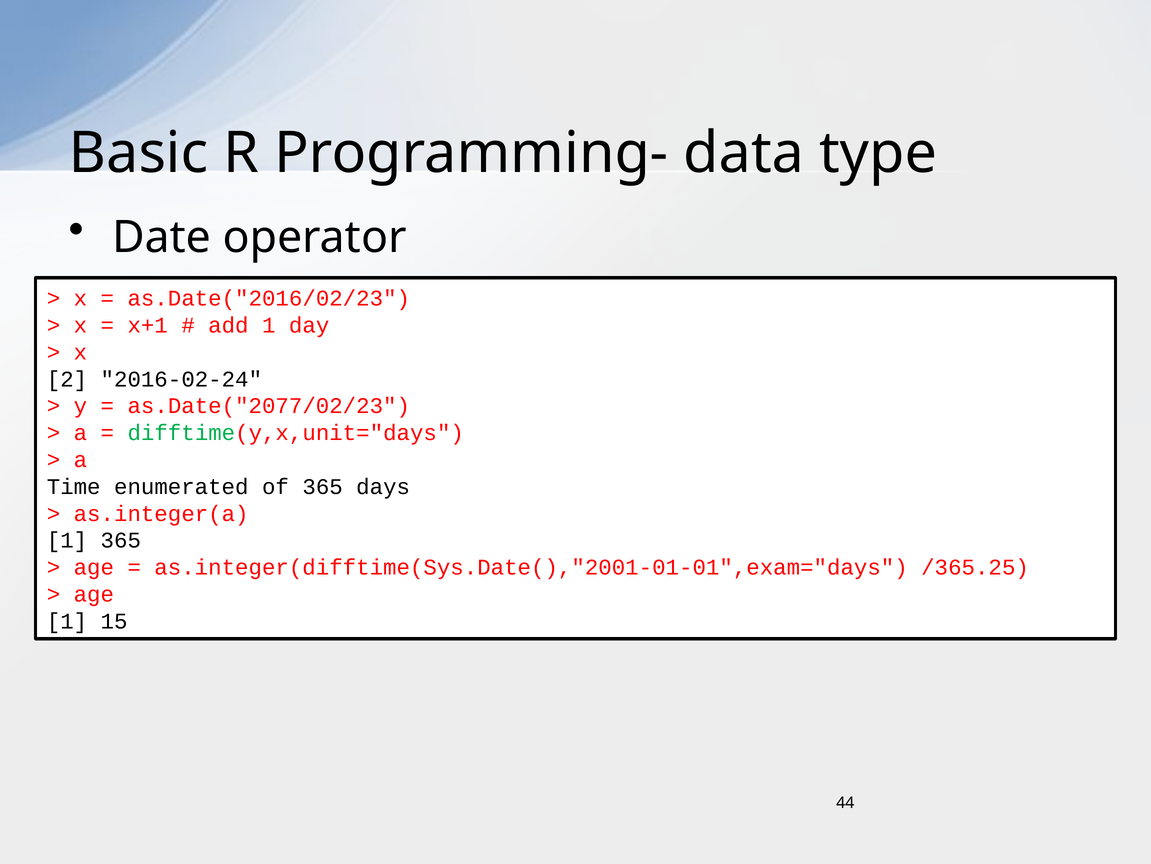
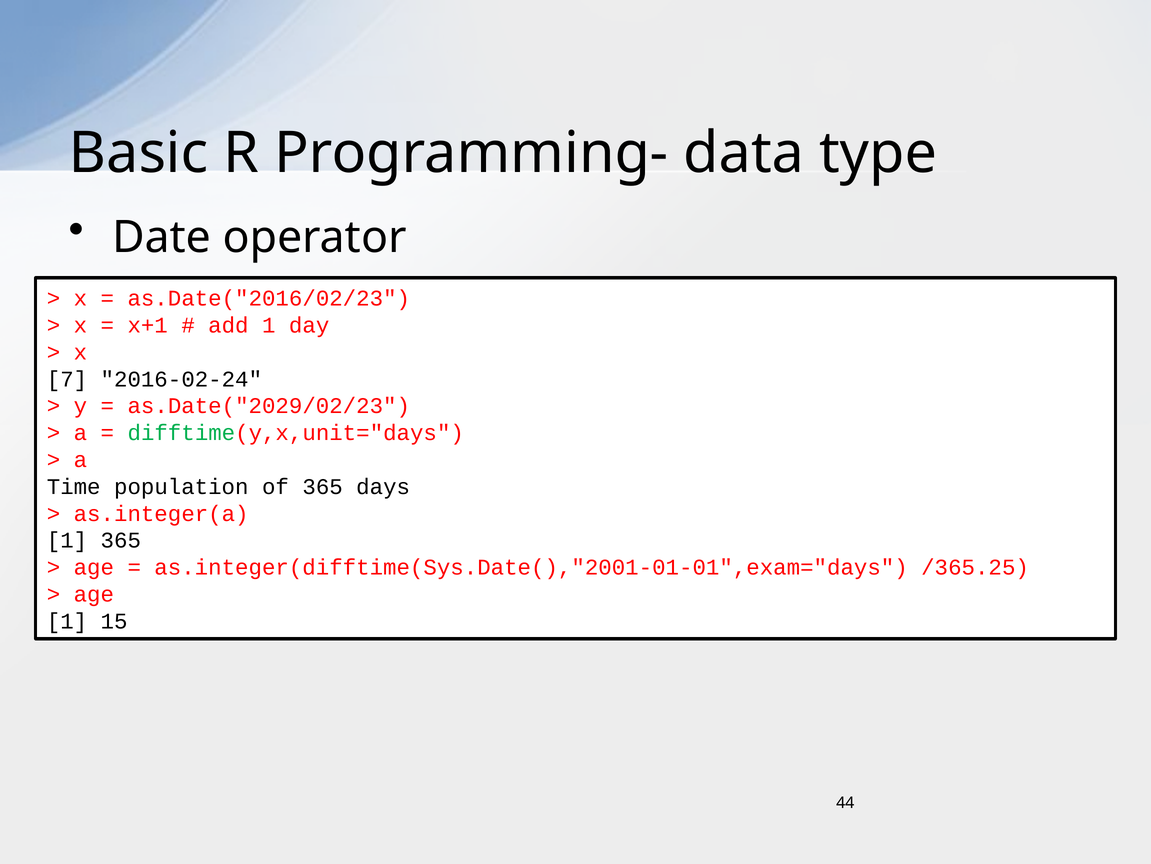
2: 2 -> 7 (67, 379)
as.Date("2077/02/23: as.Date("2077/02/23 -> as.Date("2029/02/23 (269, 406)
enumerated: enumerated -> population (181, 486)
